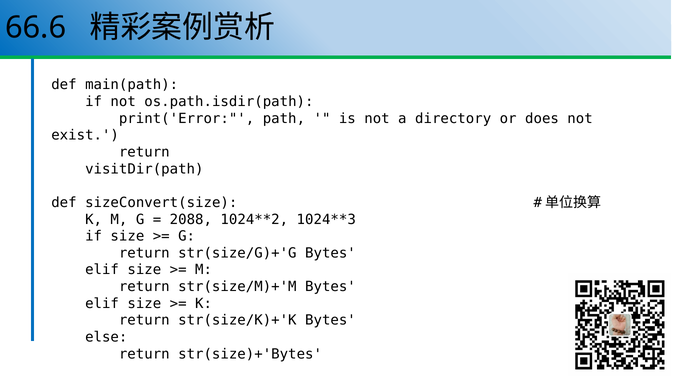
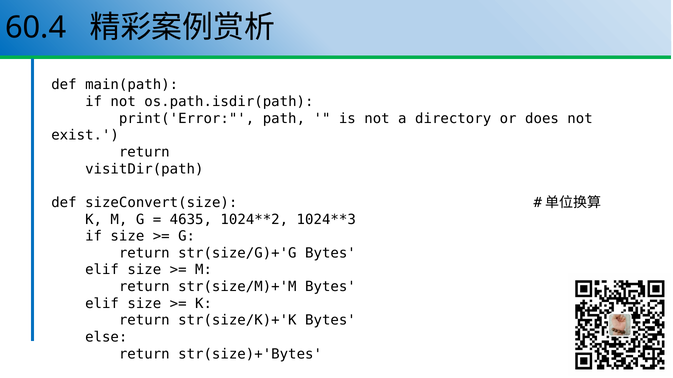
66.6: 66.6 -> 60.4 (36, 28)
2088: 2088 -> 4635 (191, 220)
